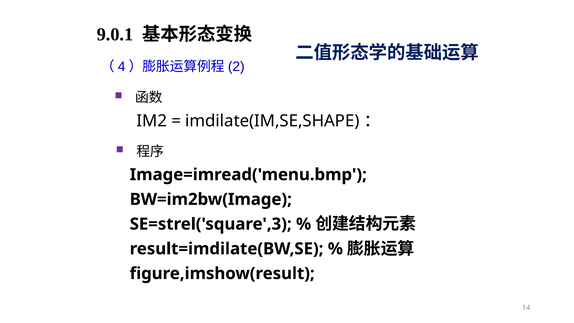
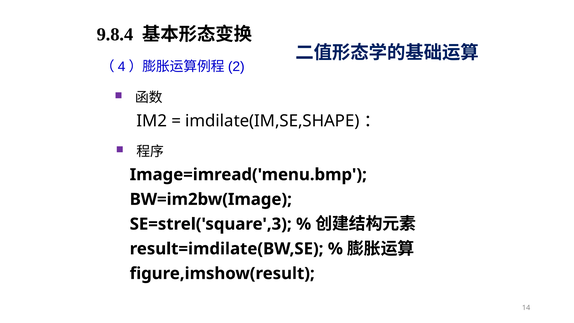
9.0.1: 9.0.1 -> 9.8.4 (115, 34)
